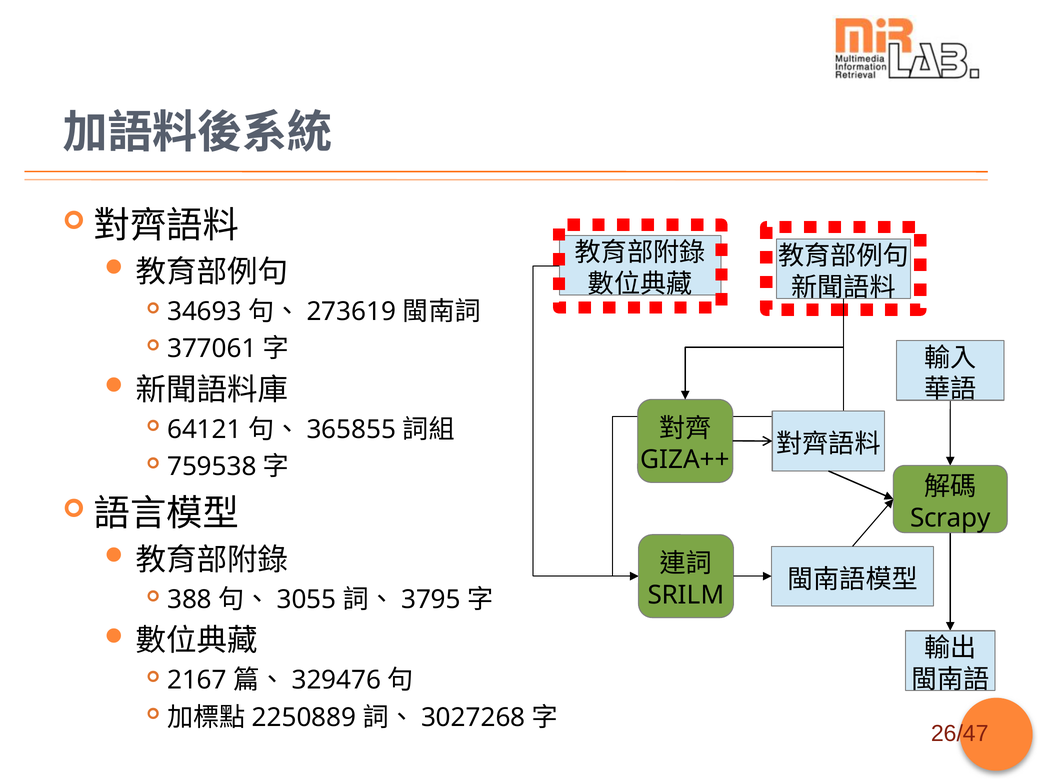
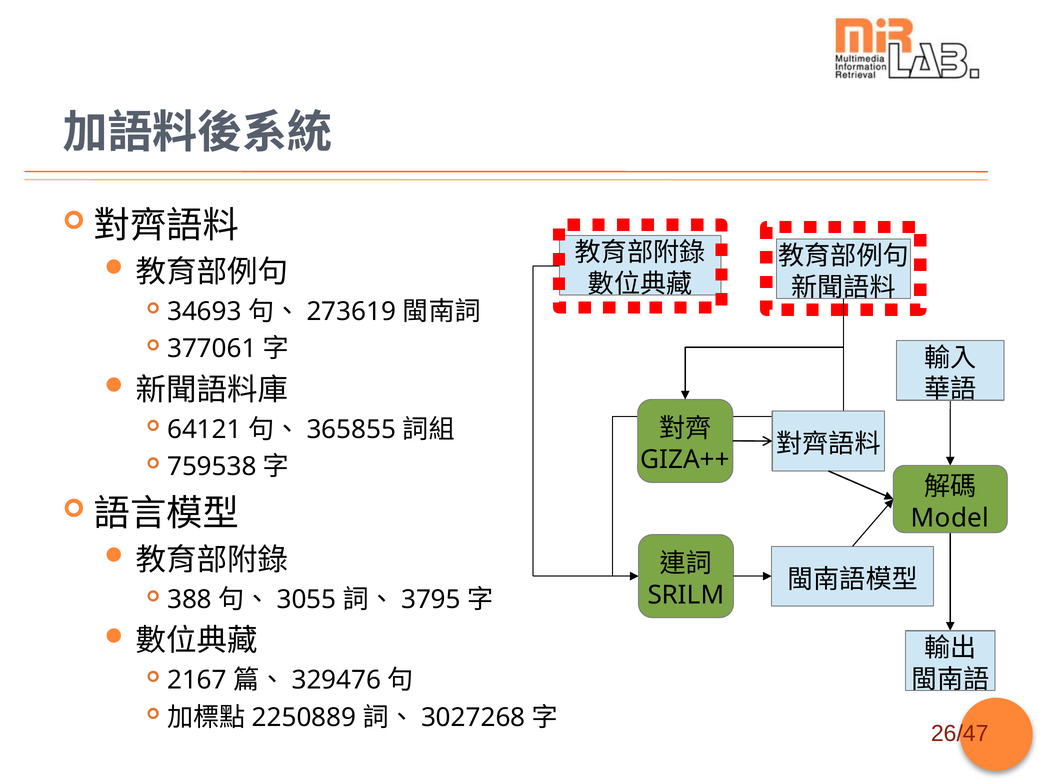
Scrapy: Scrapy -> Model (950, 518)
